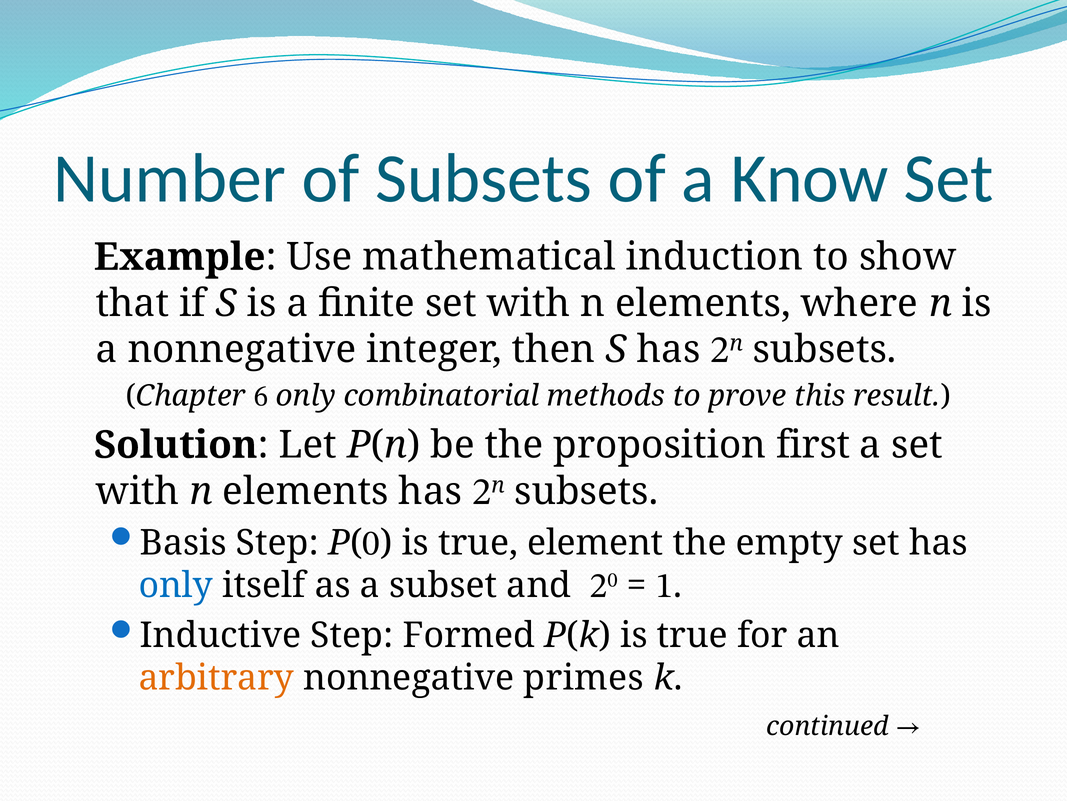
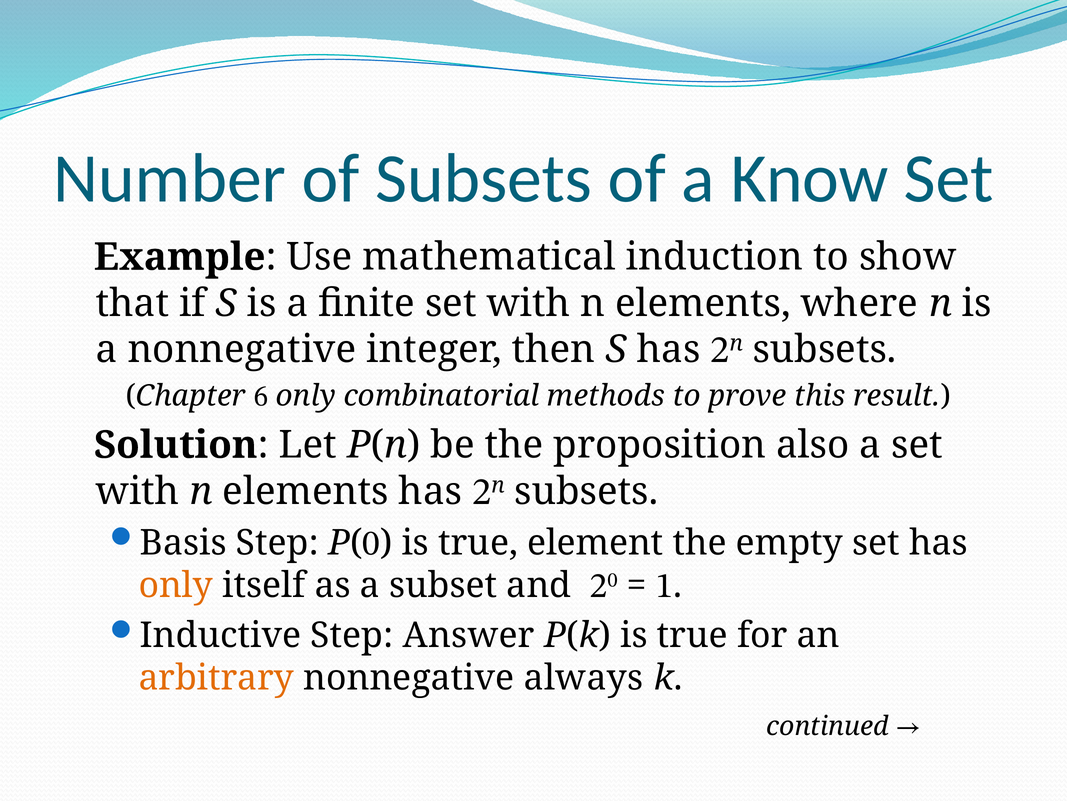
first: first -> also (813, 445)
only colour: blue -> orange (176, 585)
Formed: Formed -> Answer (469, 635)
primes: primes -> always (584, 677)
